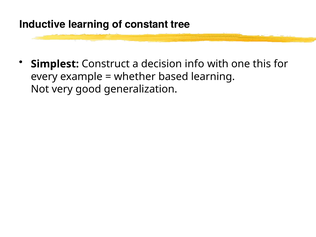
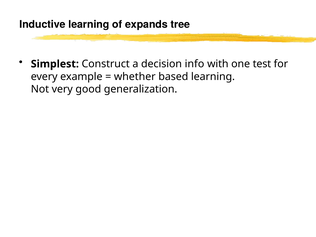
constant: constant -> expands (146, 24)
this: this -> test (262, 64)
